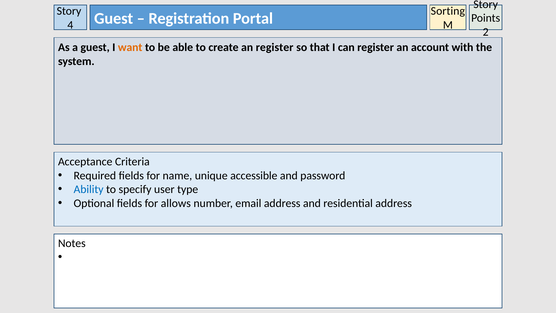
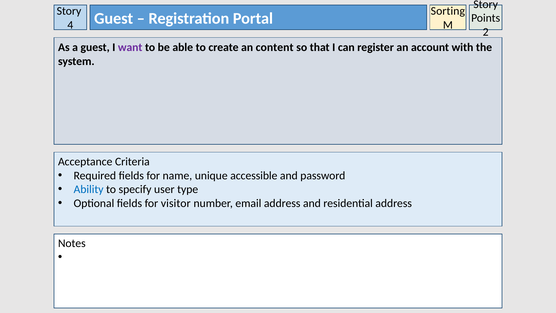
want colour: orange -> purple (130, 47)
an register: register -> content (275, 47)
allows: allows -> visitor (176, 203)
